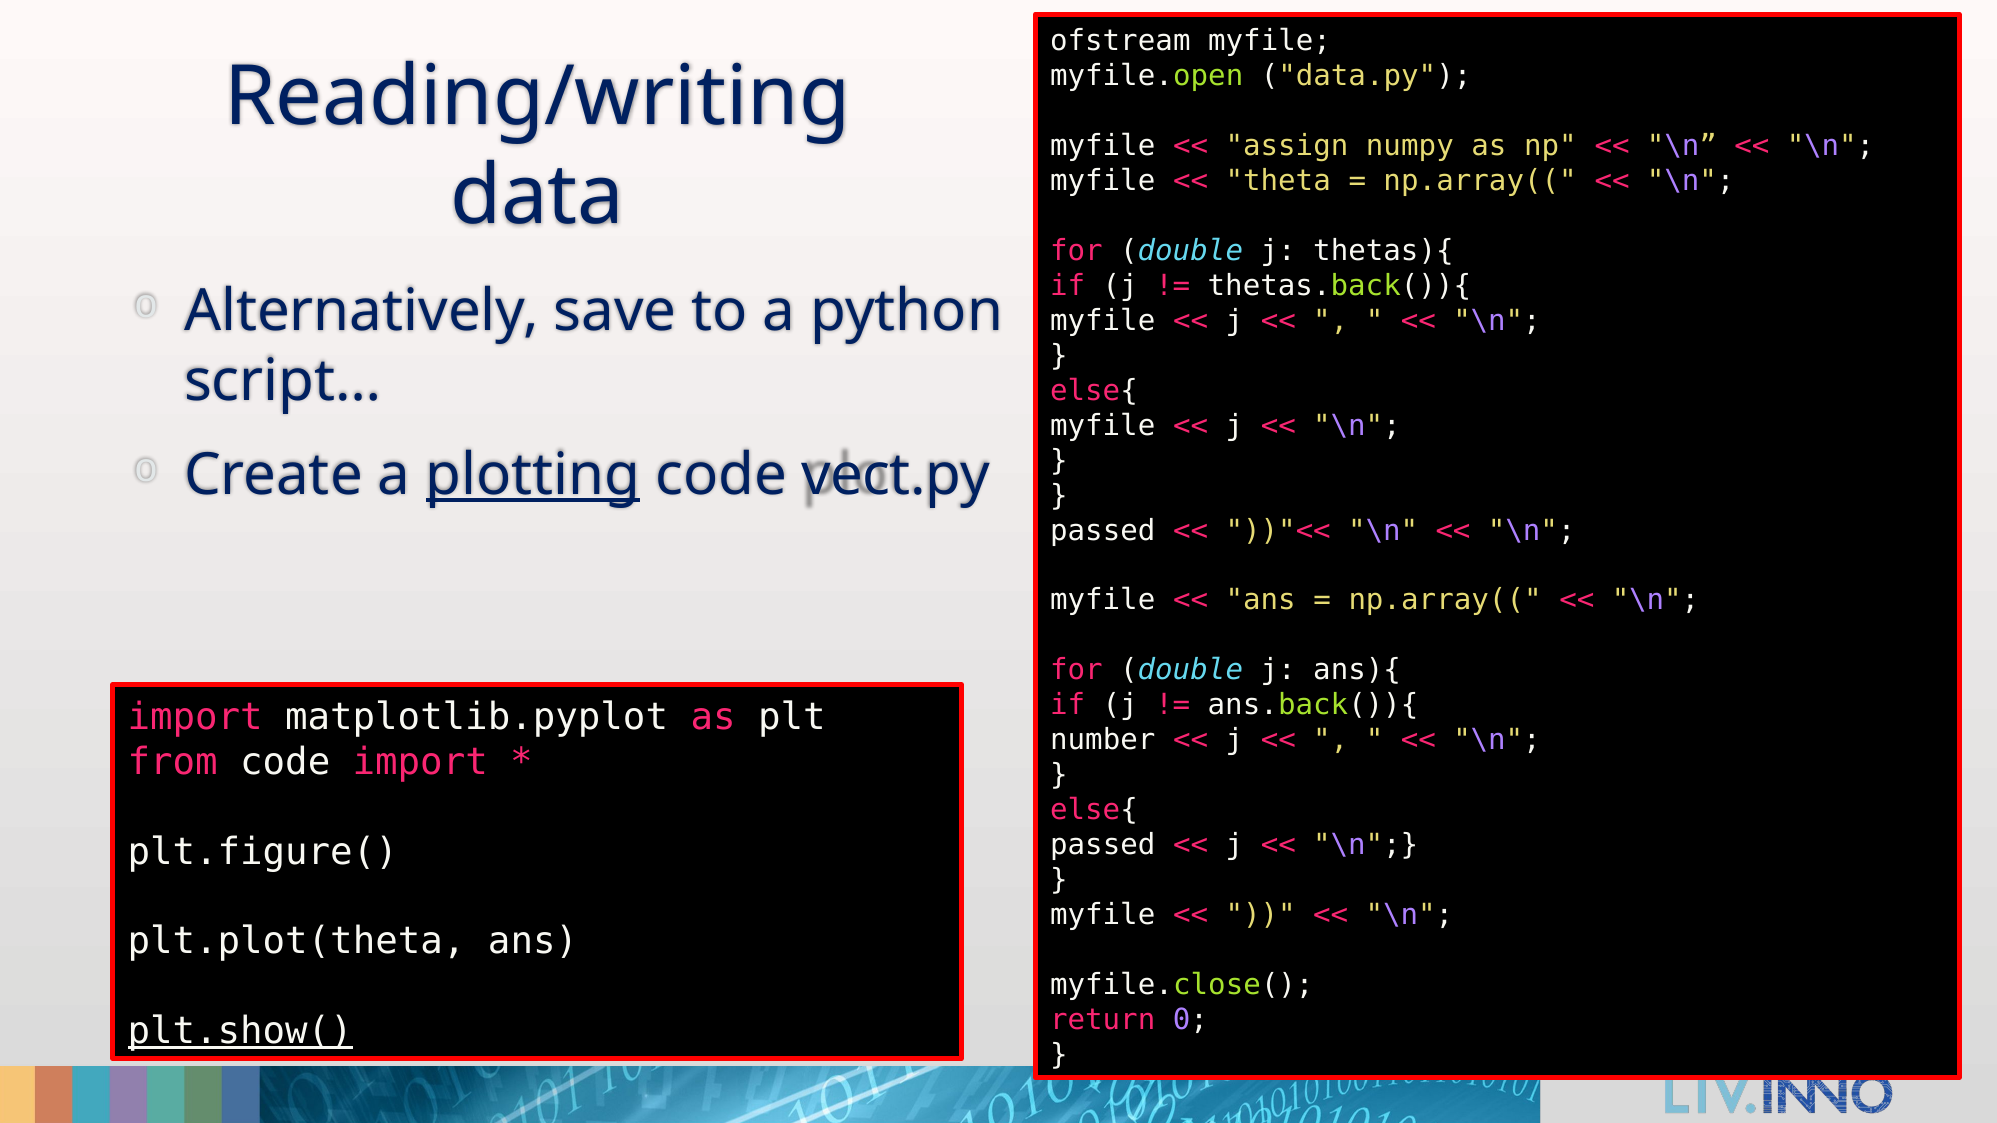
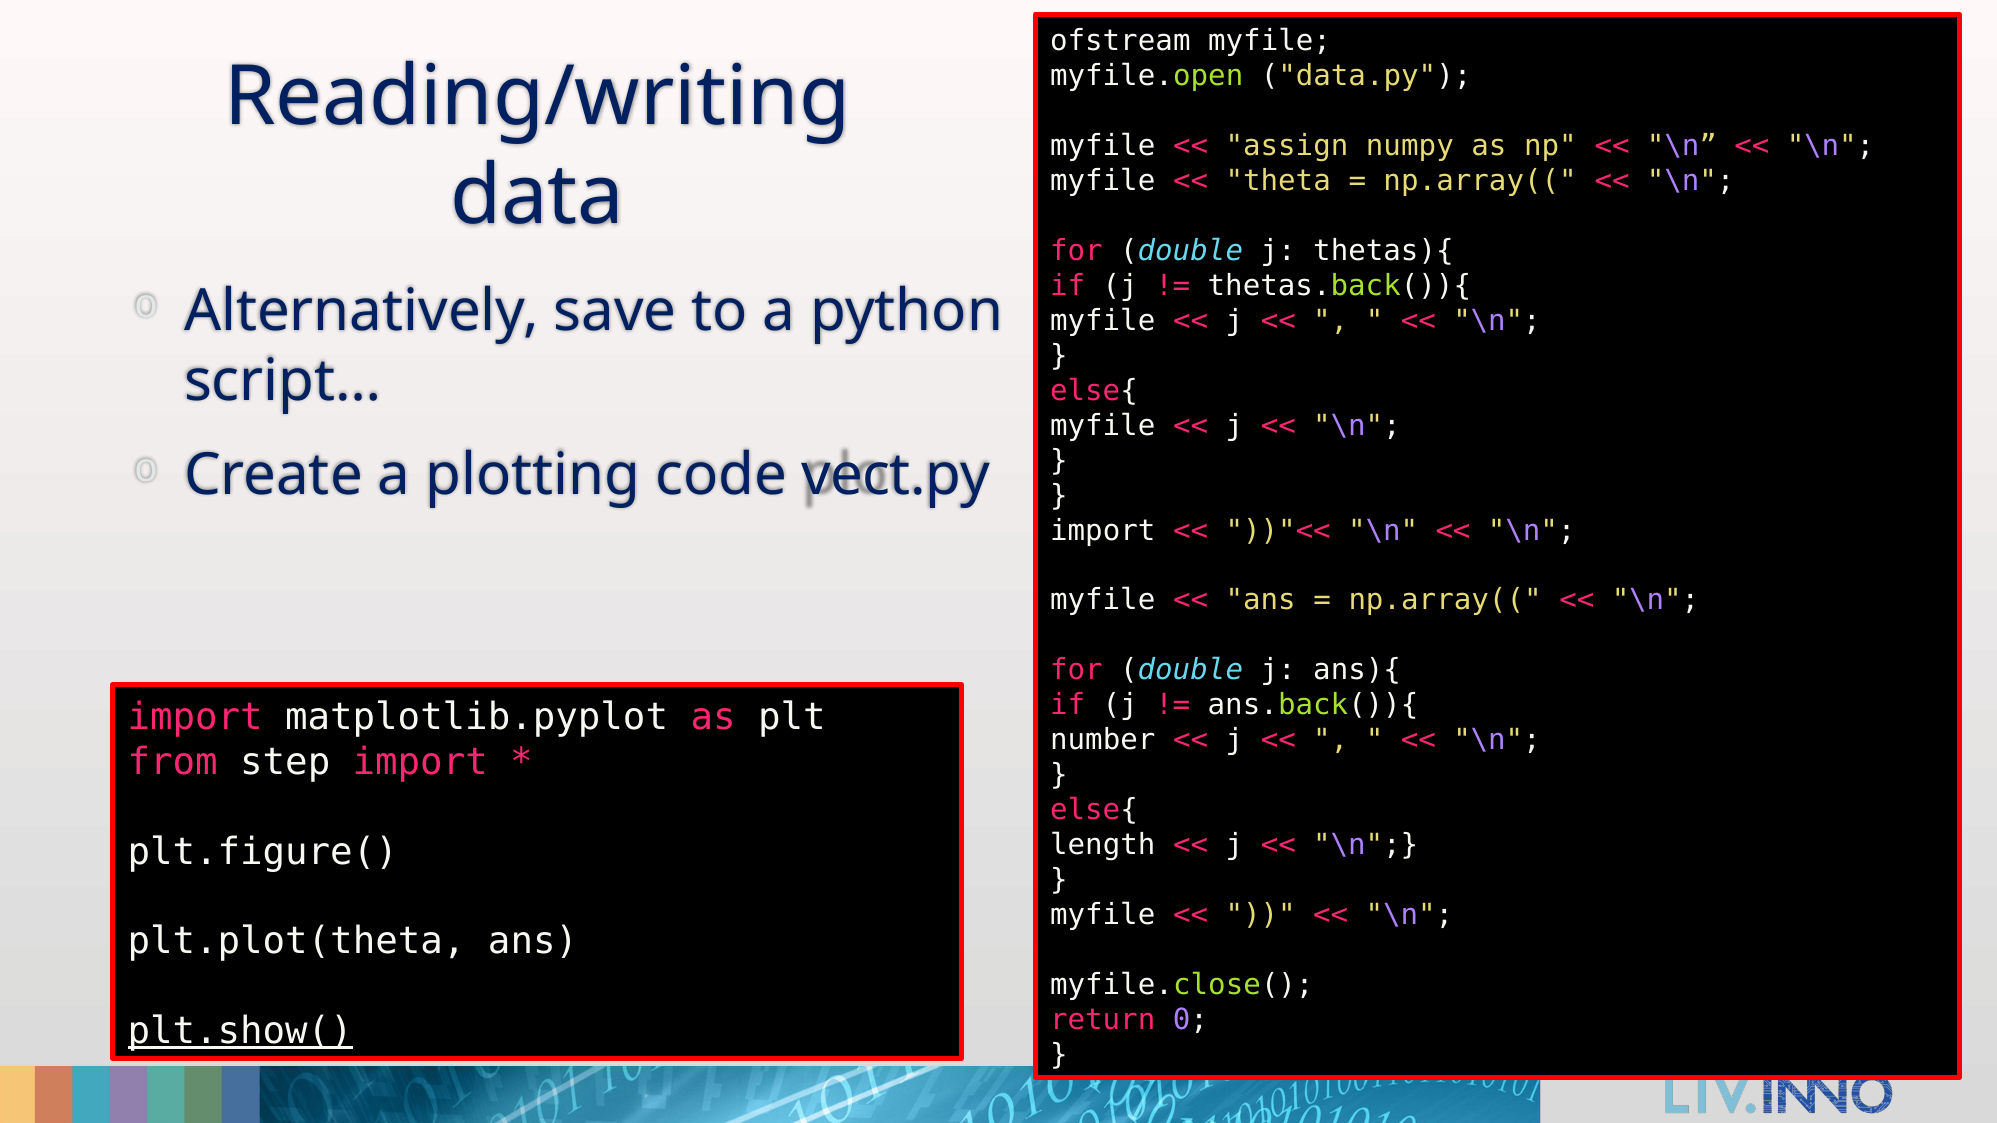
plotting underline: present -> none (533, 475)
passed: passed -> import (1103, 531)
from code: code -> step (285, 762)
passed: passed -> length (1103, 845)
